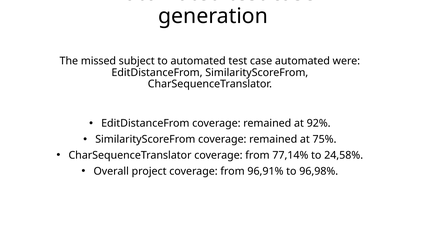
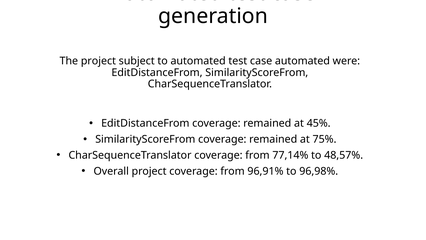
The missed: missed -> project (98, 61)
92%: 92% -> 45% (319, 123)
24,58%: 24,58% -> 48,57% (344, 155)
